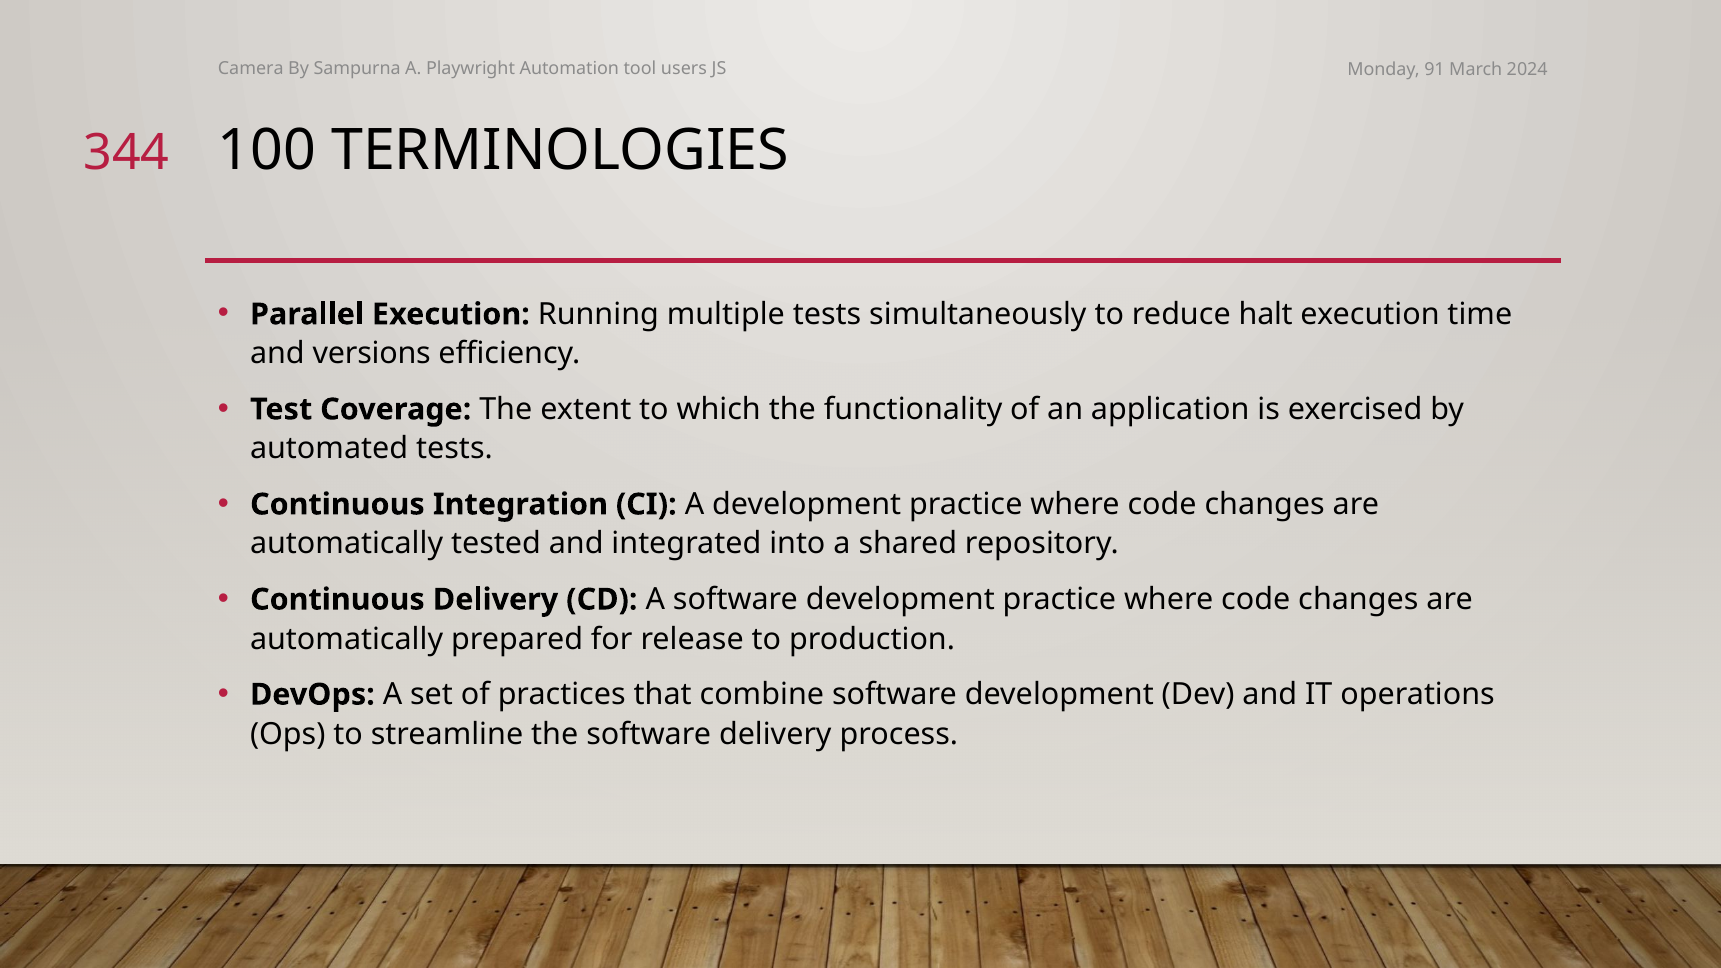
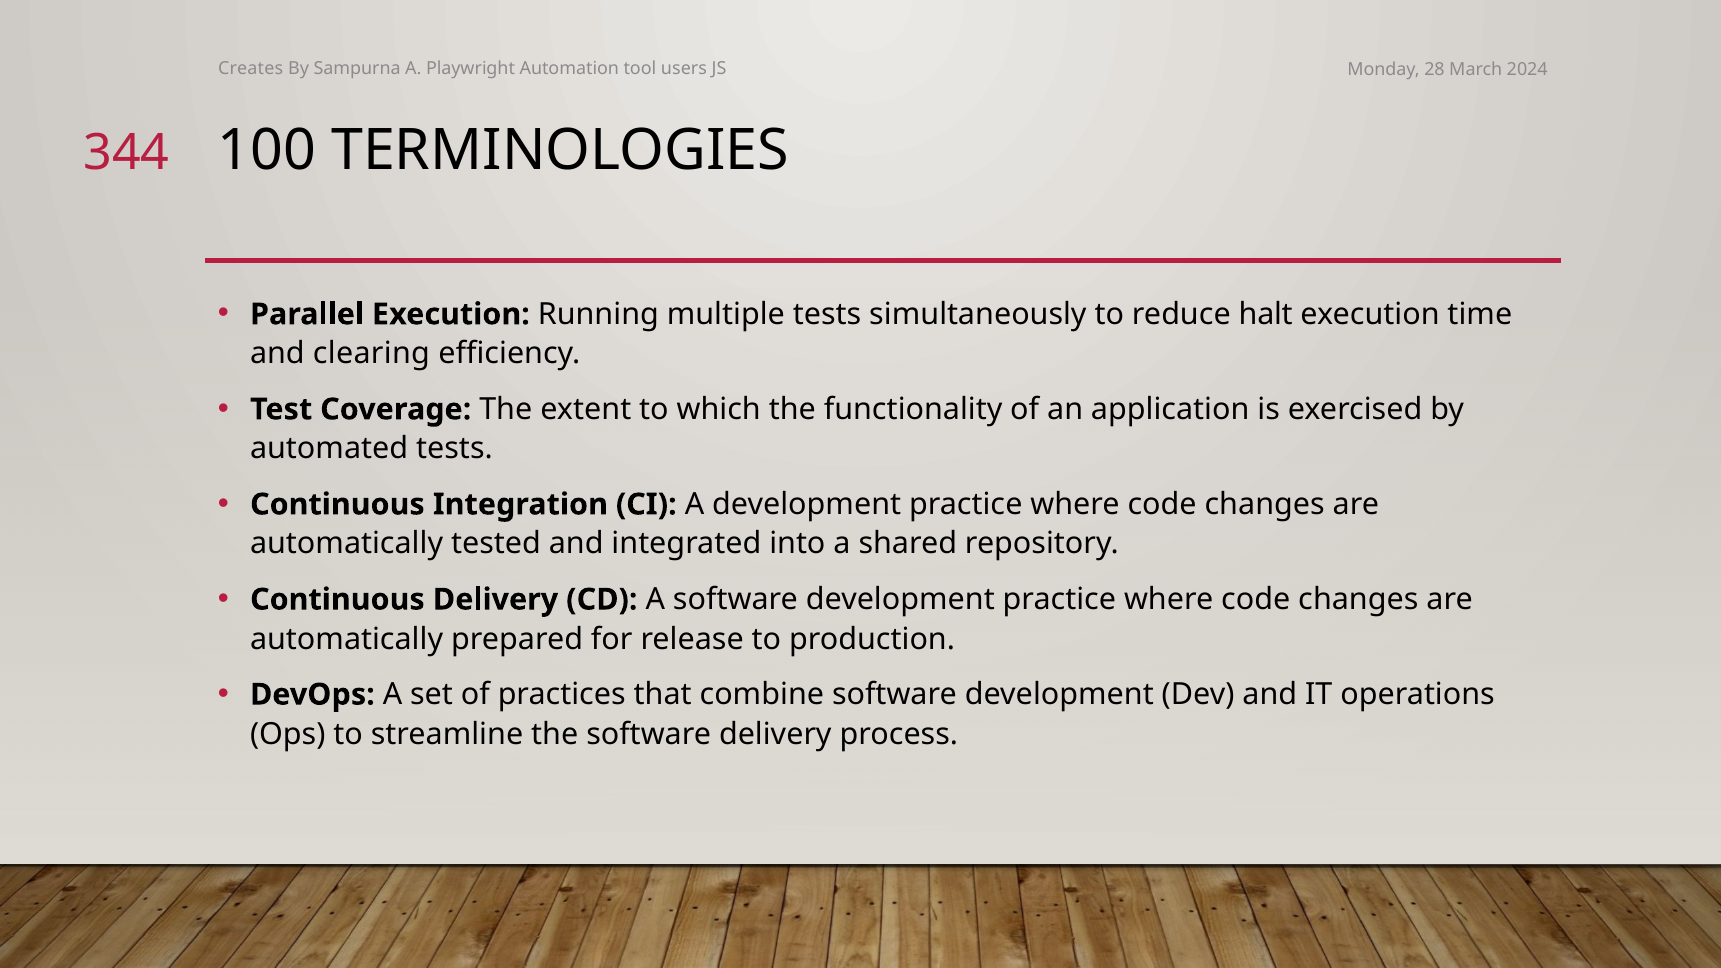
Camera: Camera -> Creates (251, 68)
91: 91 -> 28 (1435, 70)
versions: versions -> clearing (371, 354)
